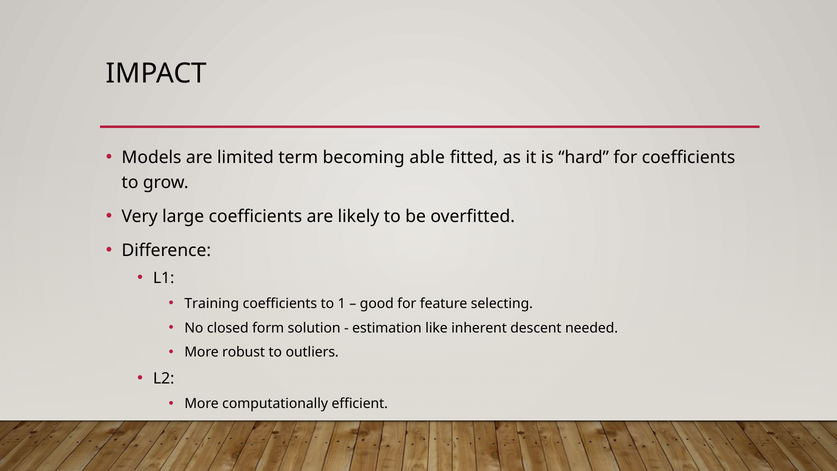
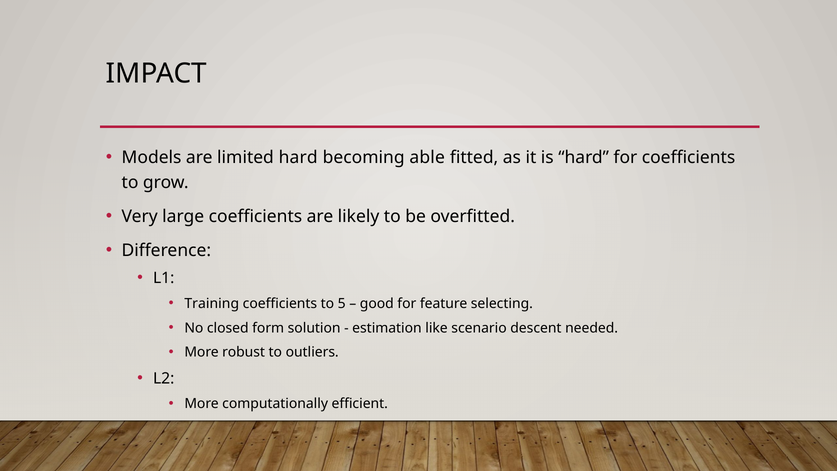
limited term: term -> hard (298, 157)
1: 1 -> 5 (342, 303)
inherent: inherent -> scenario (479, 328)
